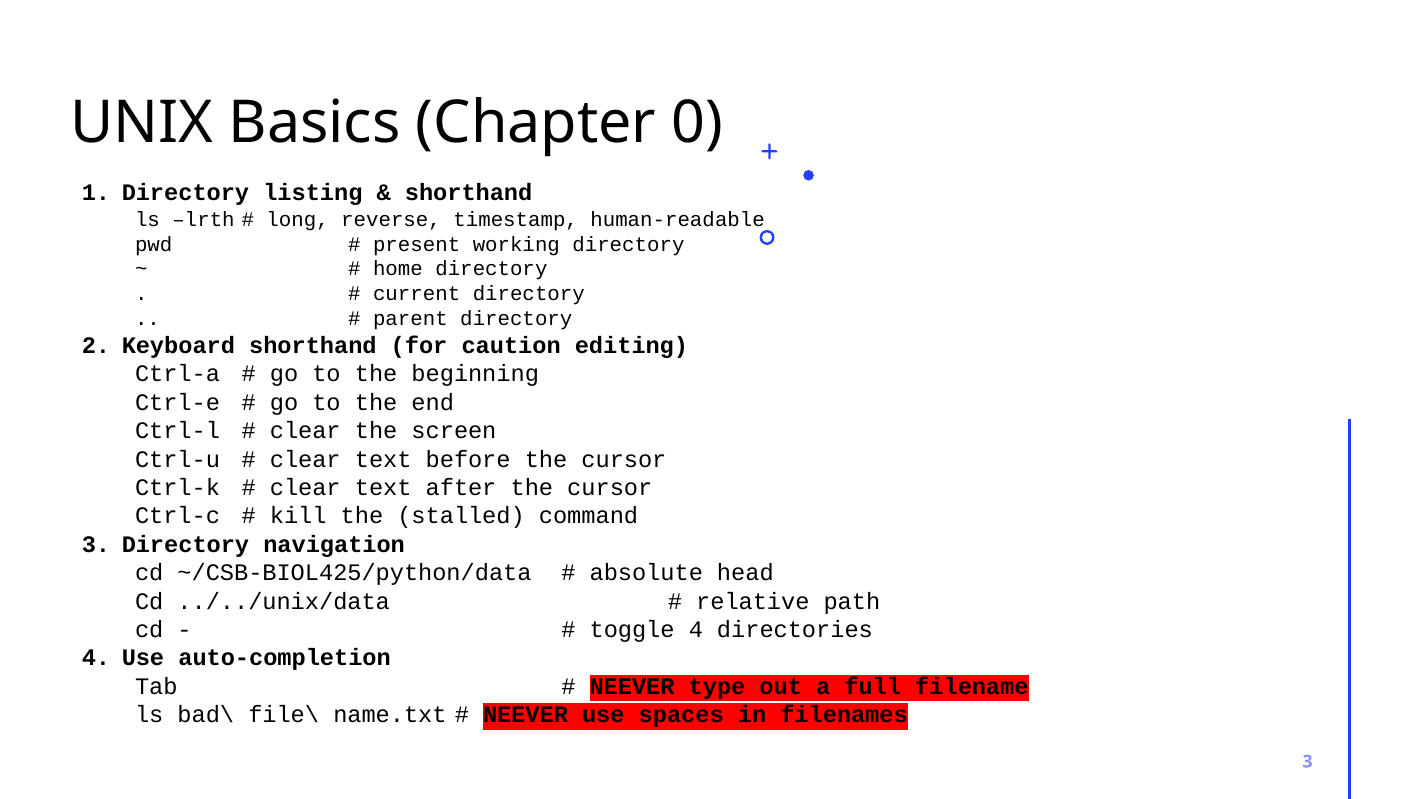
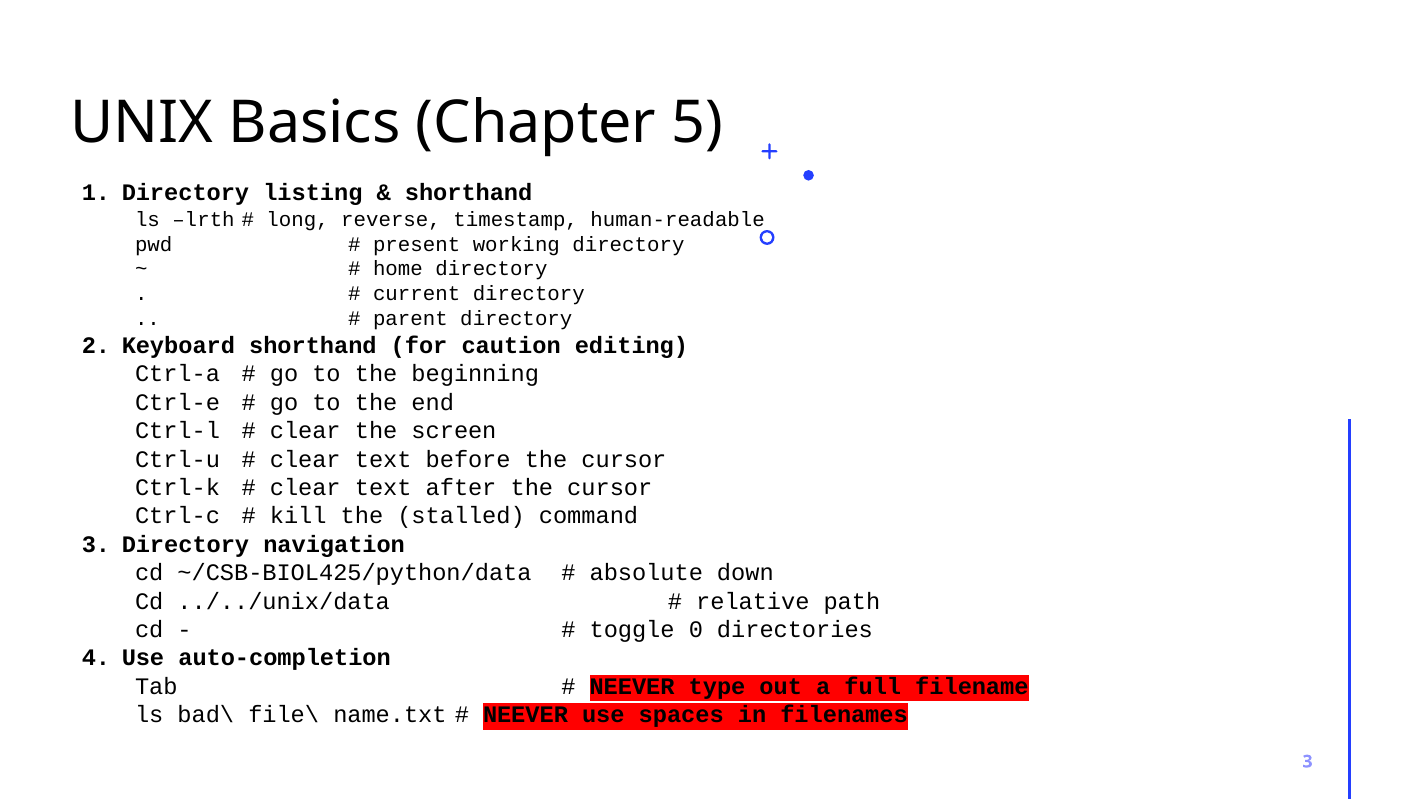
0: 0 -> 5 (697, 123)
head: head -> down (745, 573)
toggle 4: 4 -> 0 (696, 630)
